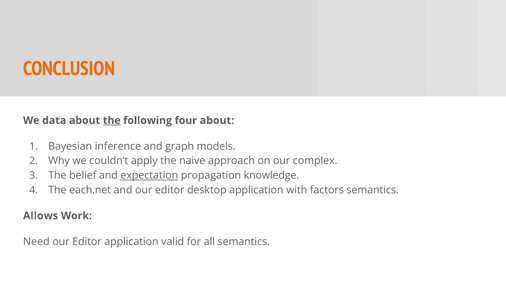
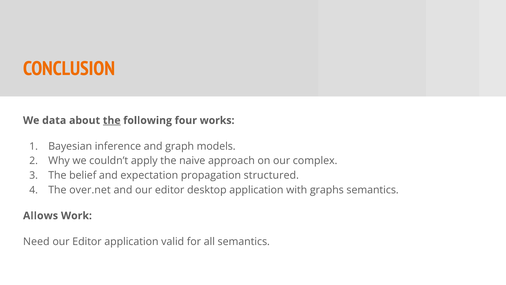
four about: about -> works (217, 120)
expectation underline: present -> none (149, 175)
knowledge: knowledge -> structured (271, 175)
each.net: each.net -> over.net (90, 190)
factors: factors -> graphs (327, 190)
